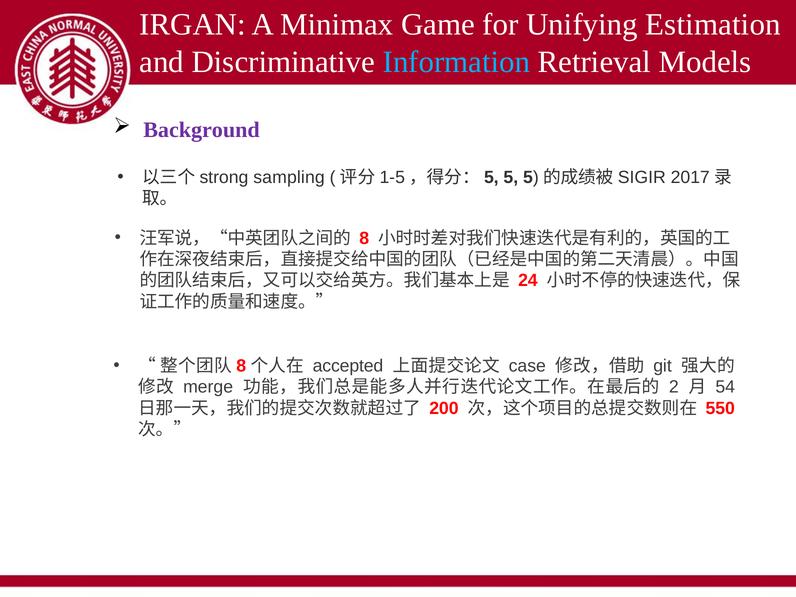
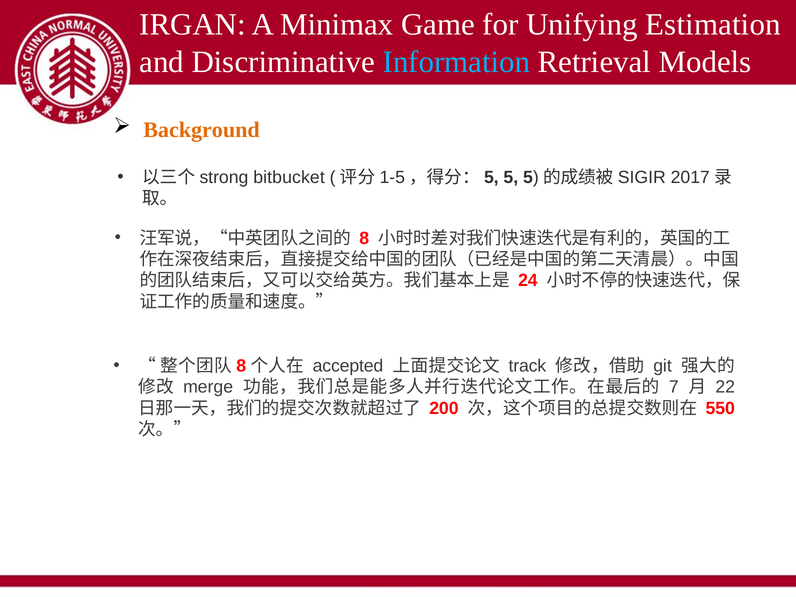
Background colour: purple -> orange (201, 130)
sampling: sampling -> bitbucket (289, 177)
case: case -> track (527, 366)
2: 2 -> 7 (674, 387)
54: 54 -> 22 (725, 387)
